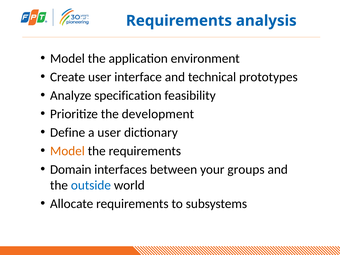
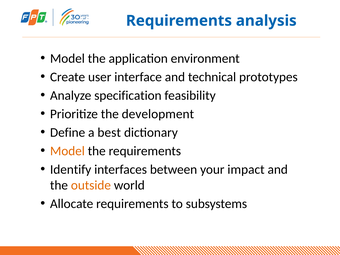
a user: user -> best (109, 132)
Domain: Domain -> Identify (71, 169)
groups: groups -> impact (246, 169)
outside colour: blue -> orange (91, 185)
